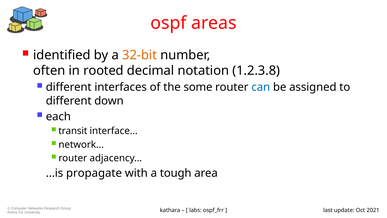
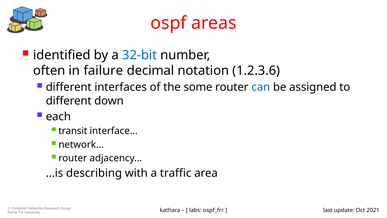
32-bit colour: orange -> blue (140, 55)
rooted: rooted -> failure (103, 70)
1.2.3.8: 1.2.3.8 -> 1.2.3.6 (256, 70)
propagate: propagate -> describing (94, 173)
tough: tough -> traffic (176, 173)
